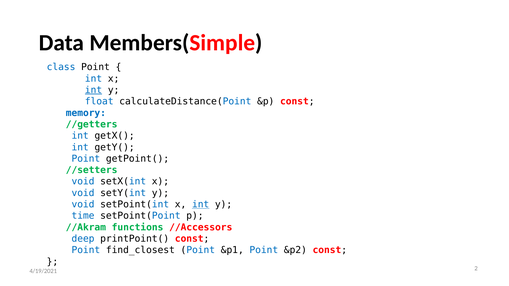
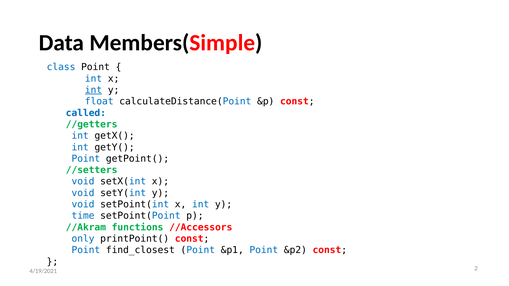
memory: memory -> called (86, 113)
int underline: present -> none (201, 205)
deep: deep -> only (83, 239)
